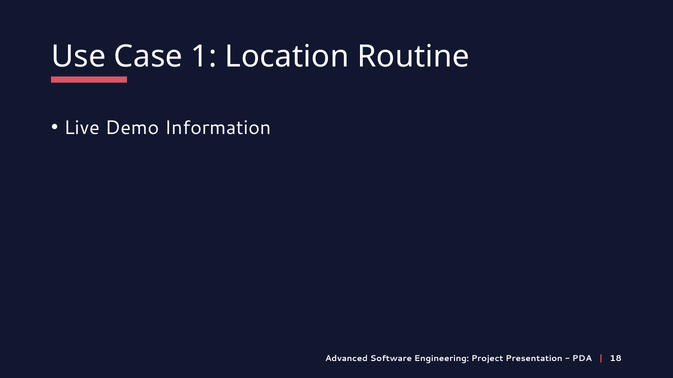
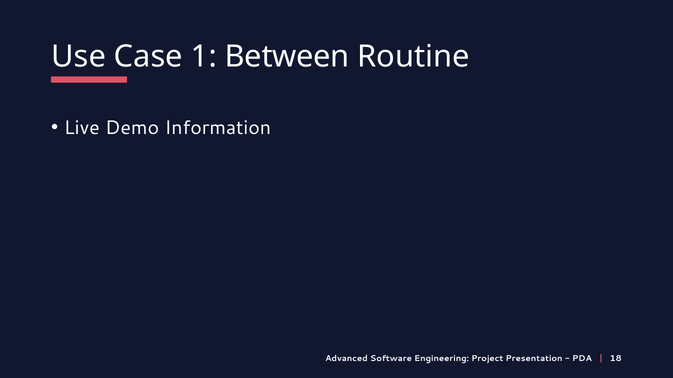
Location: Location -> Between (287, 57)
